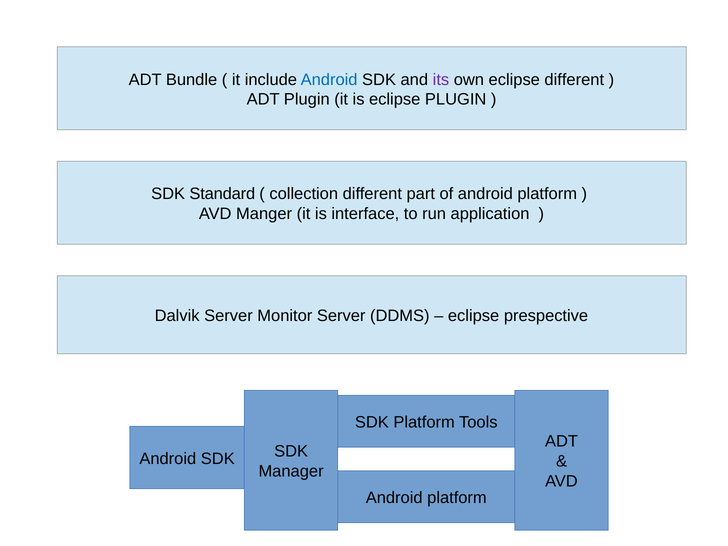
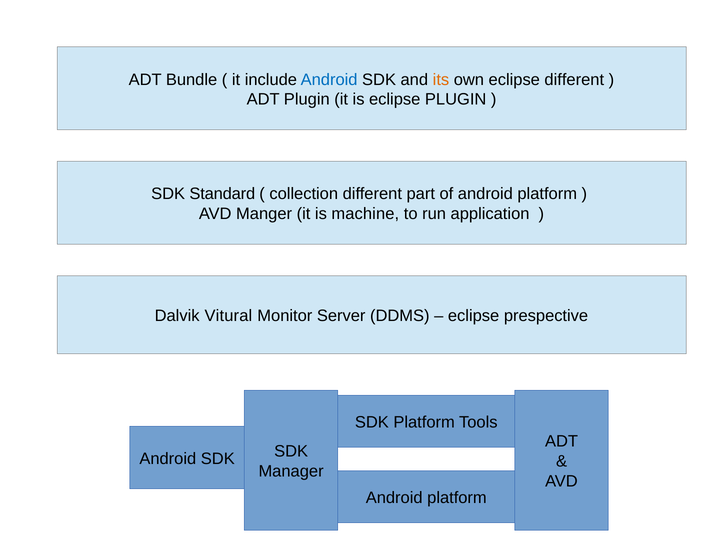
its colour: purple -> orange (441, 80)
interface: interface -> machine (365, 214)
Dalvik Server: Server -> Vitural (228, 316)
